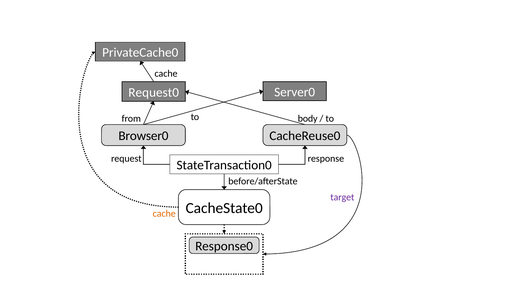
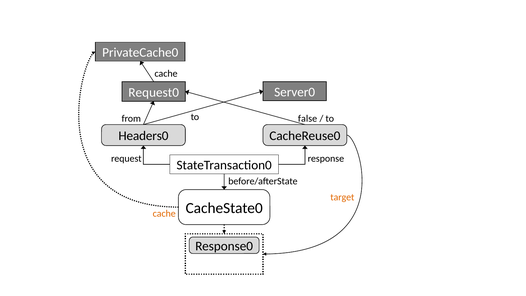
body: body -> false (308, 119)
Browser0: Browser0 -> Headers0 (143, 136)
target colour: purple -> orange (342, 197)
